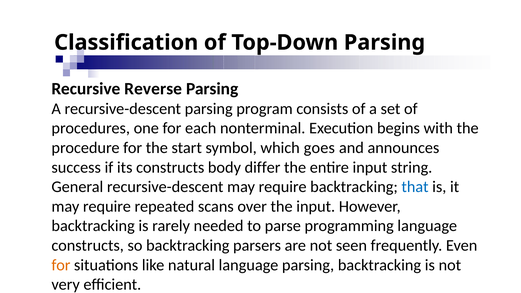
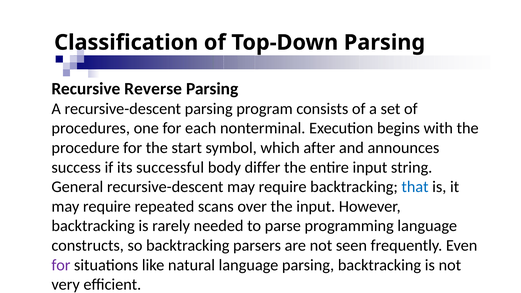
goes: goes -> after (319, 148)
its constructs: constructs -> successful (170, 167)
for colour: orange -> purple (61, 265)
